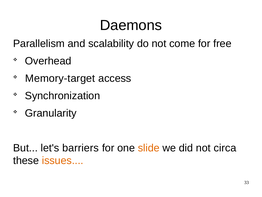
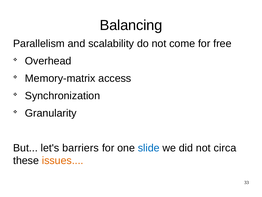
Daemons: Daemons -> Balancing (131, 25)
Memory-target: Memory-target -> Memory-matrix (60, 78)
slide colour: orange -> blue (149, 148)
